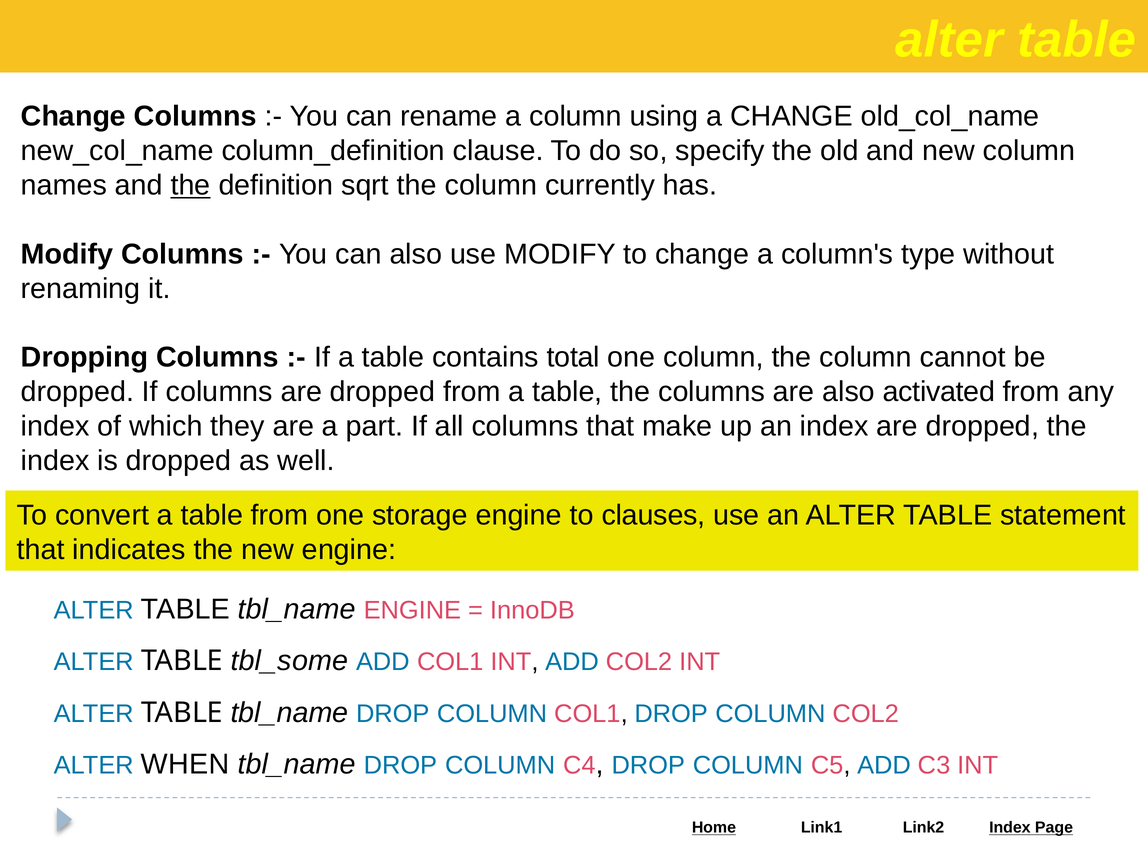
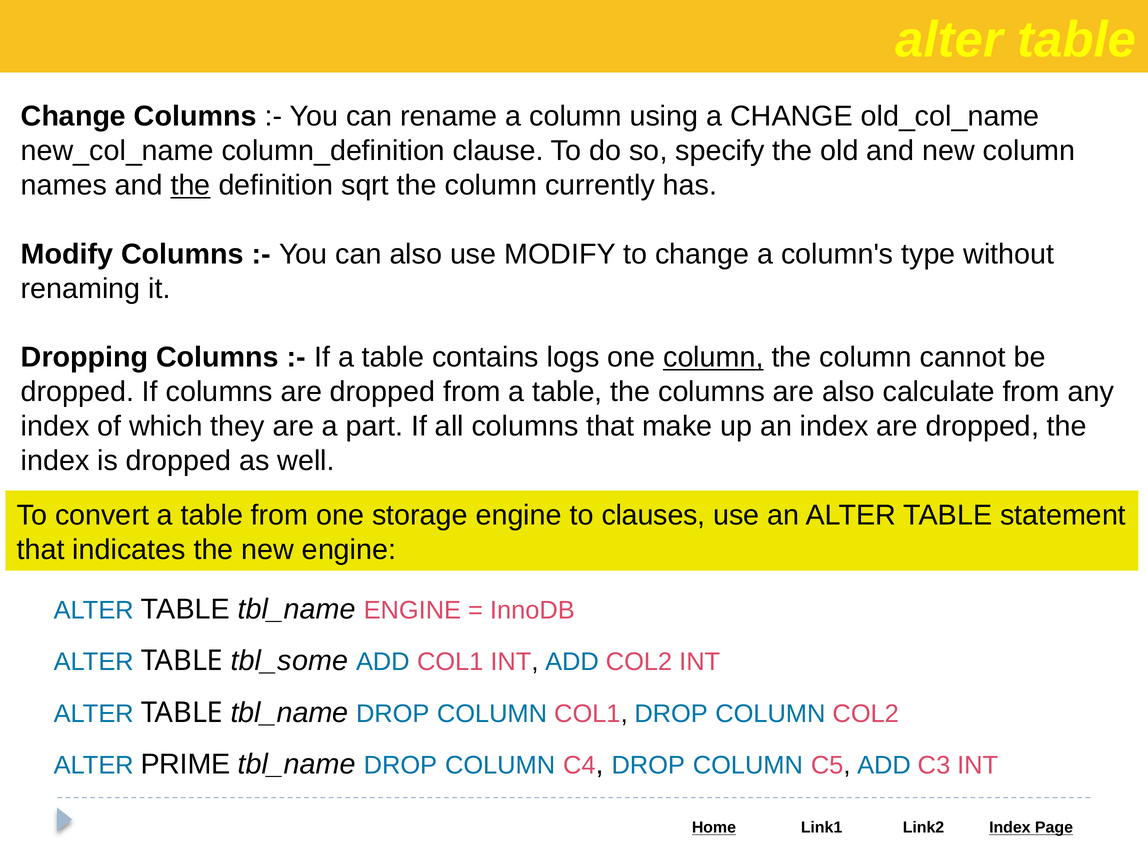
total: total -> logs (573, 357)
column underline: none -> present (713, 357)
activated: activated -> calculate (939, 392)
WHEN: WHEN -> PRIME (185, 764)
